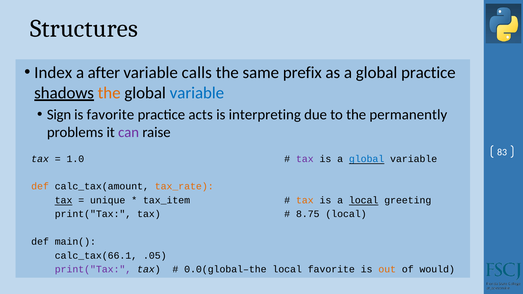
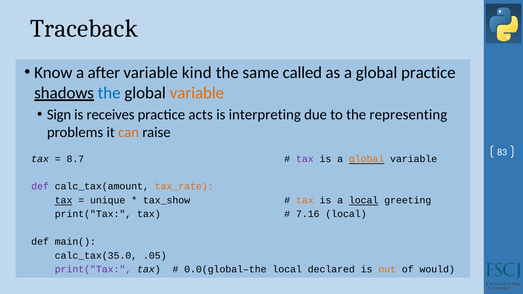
Structures: Structures -> Traceback (84, 29)
Index: Index -> Know (53, 73)
calls: calls -> kind (197, 73)
prefix: prefix -> called (302, 73)
the colour: orange -> blue (109, 93)
variable colour: blue -> orange (197, 93)
is favorite: favorite -> receives (111, 115)
permanently: permanently -> representing (408, 115)
can colour: purple -> orange (129, 132)
1.0: 1.0 -> 8.7 (75, 159)
global colour: blue -> orange (367, 159)
def colour: orange -> purple (40, 187)
tax_item: tax_item -> tax_show (167, 200)
8.75: 8.75 -> 7.16 (308, 214)
calc_tax(66.1: calc_tax(66.1 -> calc_tax(35.0 (96, 256)
local favorite: favorite -> declared (331, 270)
